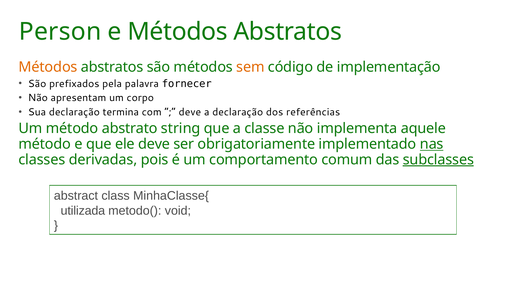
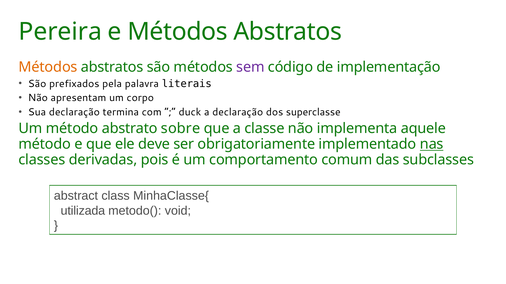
Person: Person -> Pereira (60, 32)
sem colour: orange -> purple (250, 67)
fornecer: fornecer -> literais (187, 84)
deve: deve -> duck (190, 112)
referências: referências -> superclasse (313, 112)
string: string -> sobre (181, 129)
subclasses underline: present -> none (438, 160)
